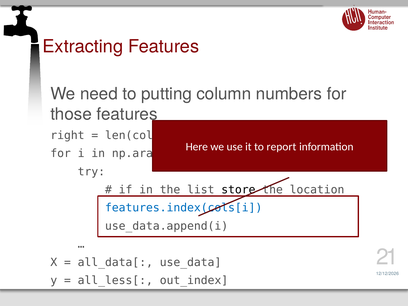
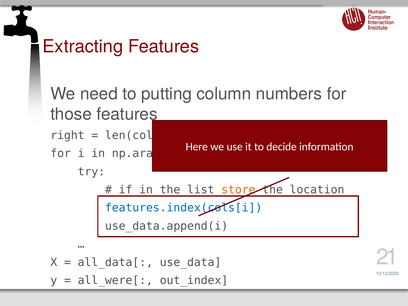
report: report -> decide (282, 147)
store colour: black -> orange (238, 190)
all_less[: all_less[ -> all_were[ (115, 280)
